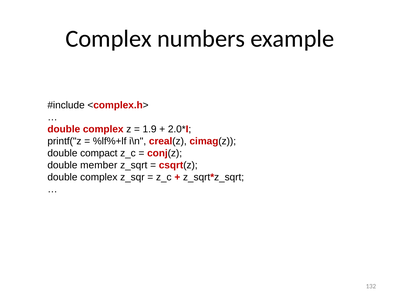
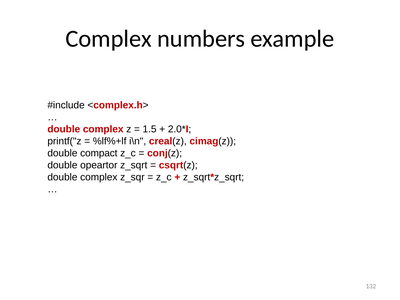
1.9: 1.9 -> 1.5 (150, 129)
member: member -> opeartor (99, 165)
